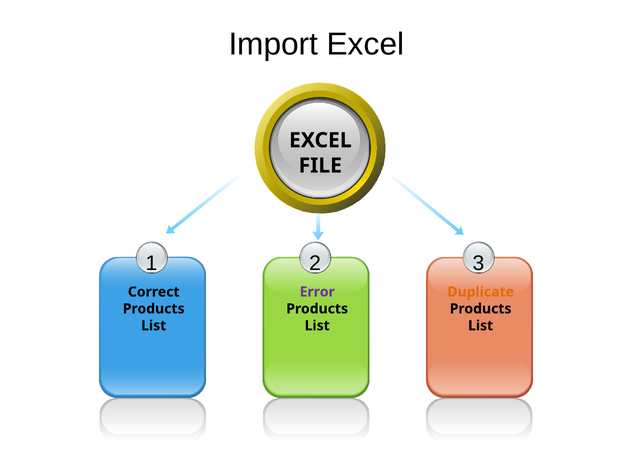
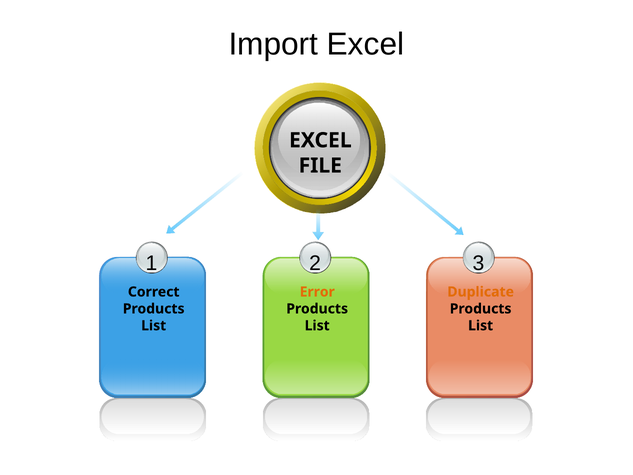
Error colour: purple -> orange (317, 292)
